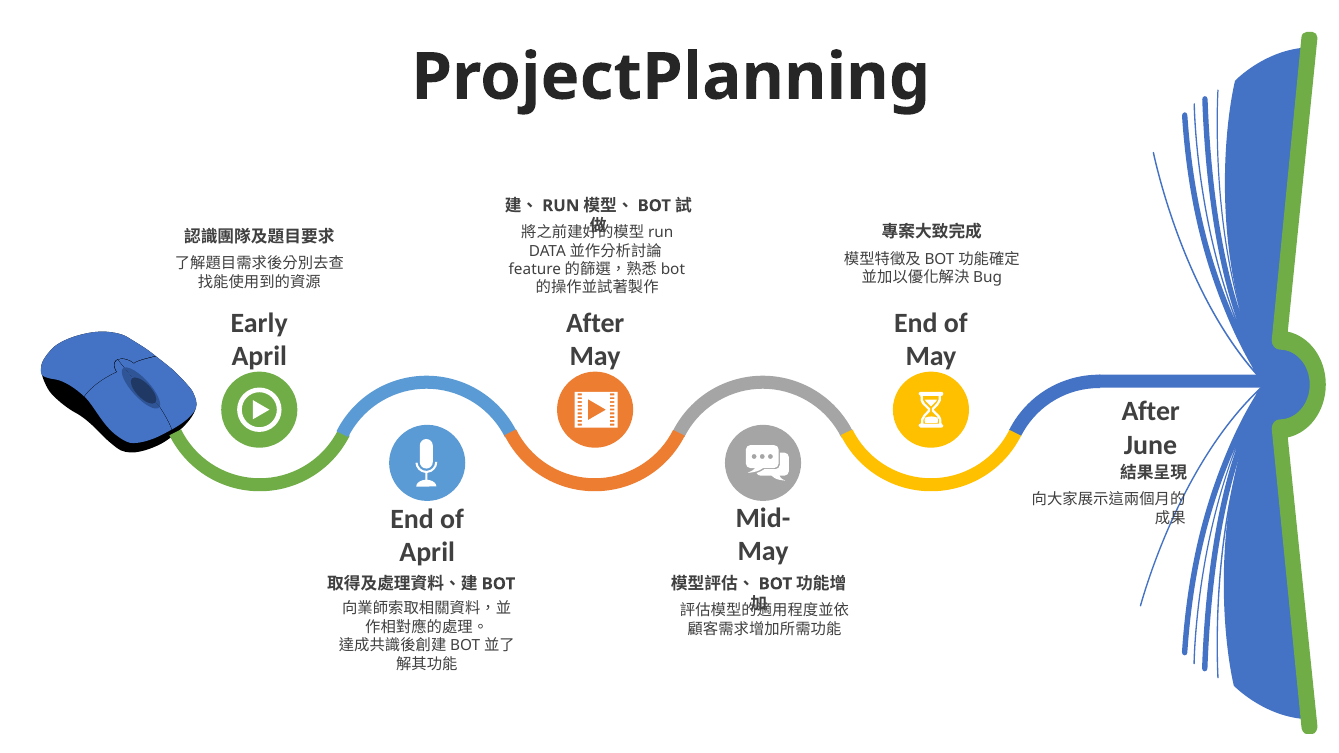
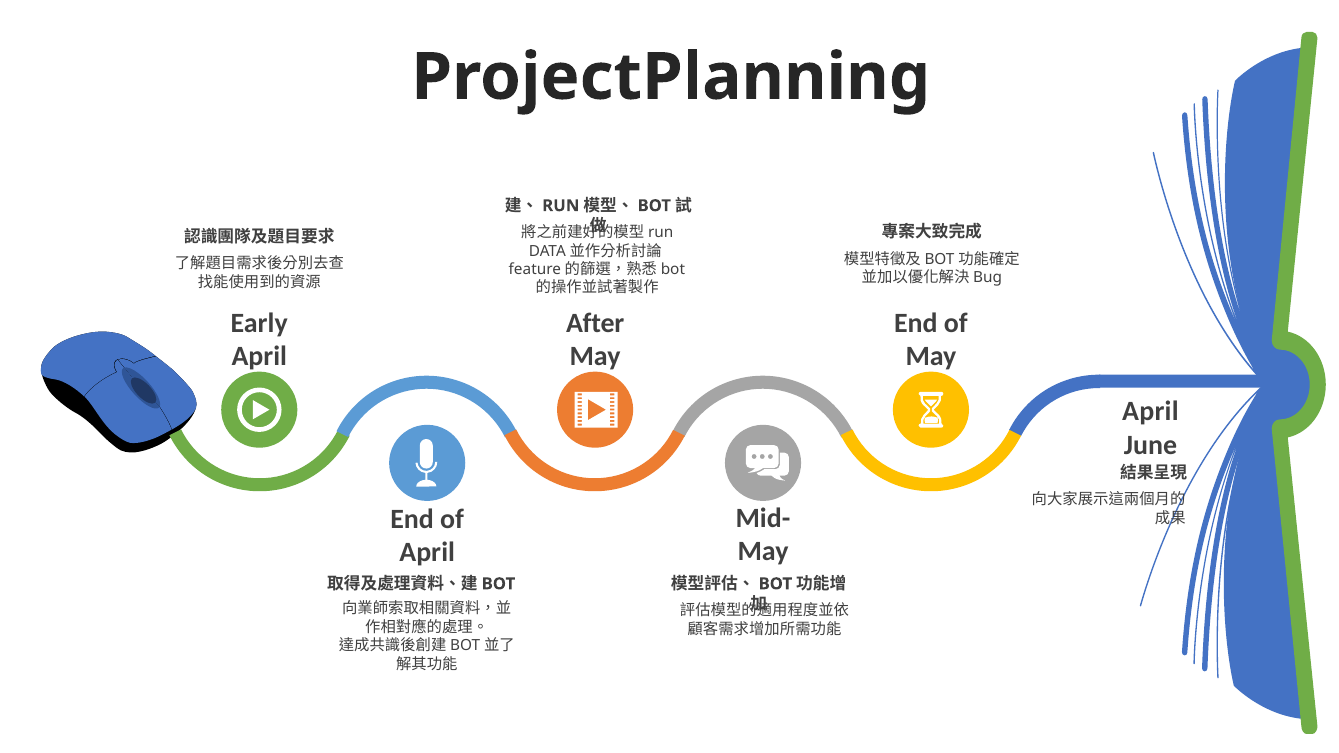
After: After -> April (1150, 412)
